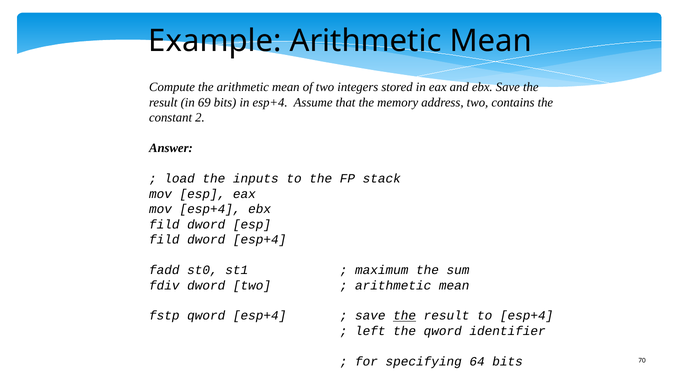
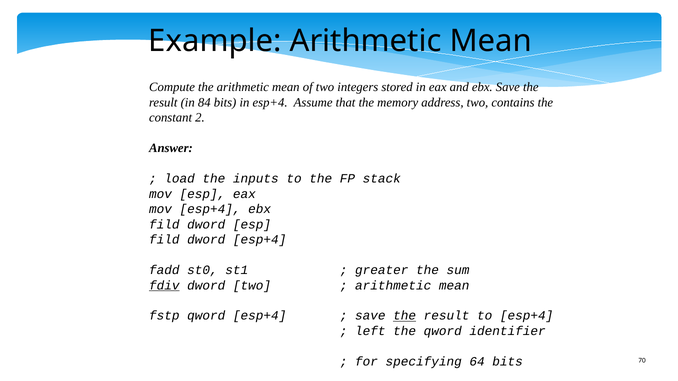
69: 69 -> 84 (204, 103)
maximum: maximum -> greater (382, 270)
fdiv underline: none -> present (164, 286)
